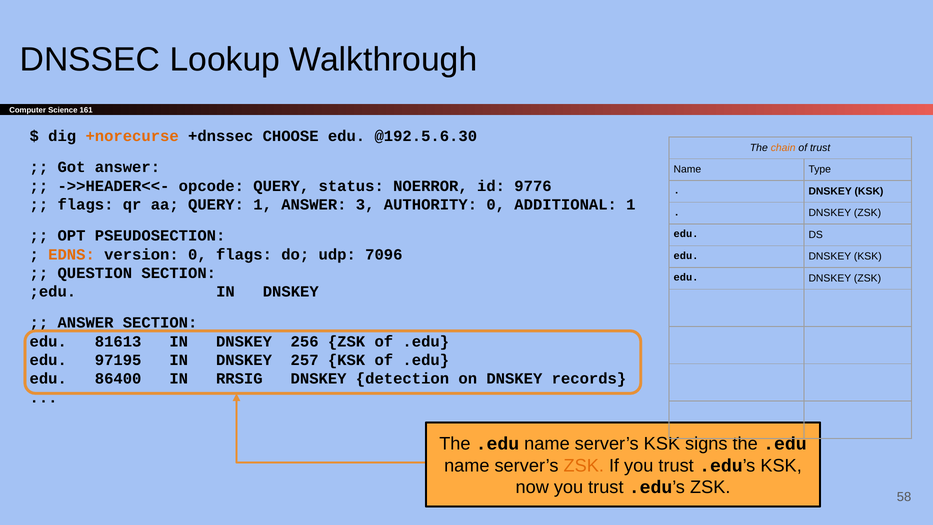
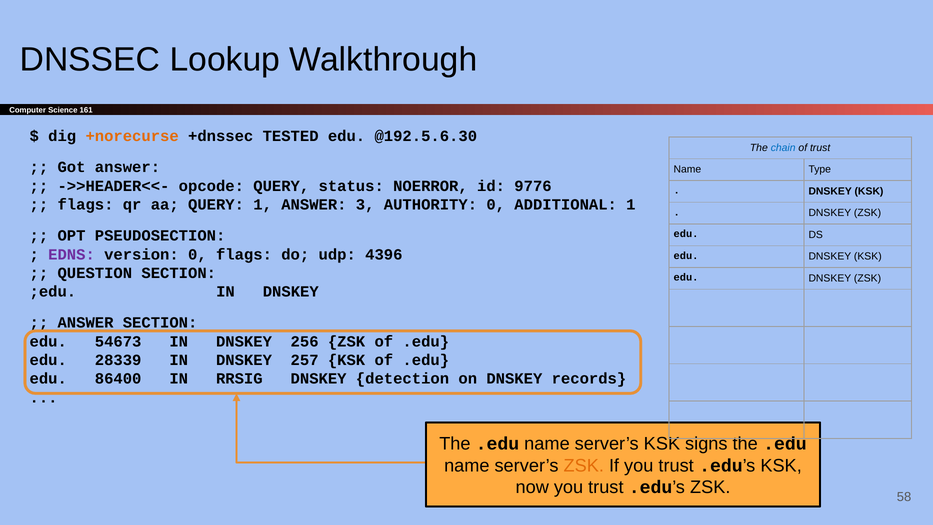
CHOOSE: CHOOSE -> TESTED (291, 136)
chain colour: orange -> blue (783, 148)
EDNS colour: orange -> purple (72, 254)
7096: 7096 -> 4396 (384, 254)
81613: 81613 -> 54673 (118, 341)
97195: 97195 -> 28339 (118, 360)
